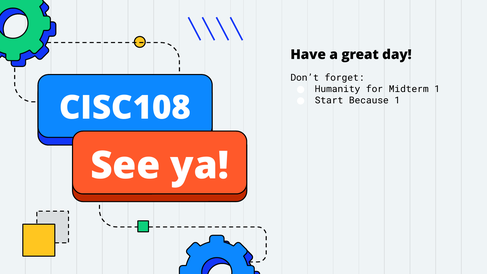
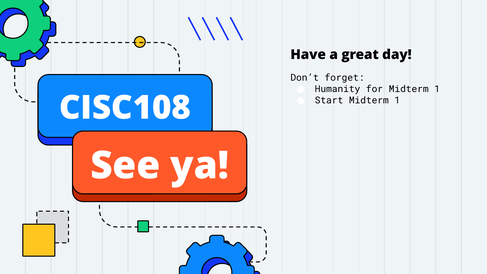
Start Because: Because -> Midterm (369, 100)
